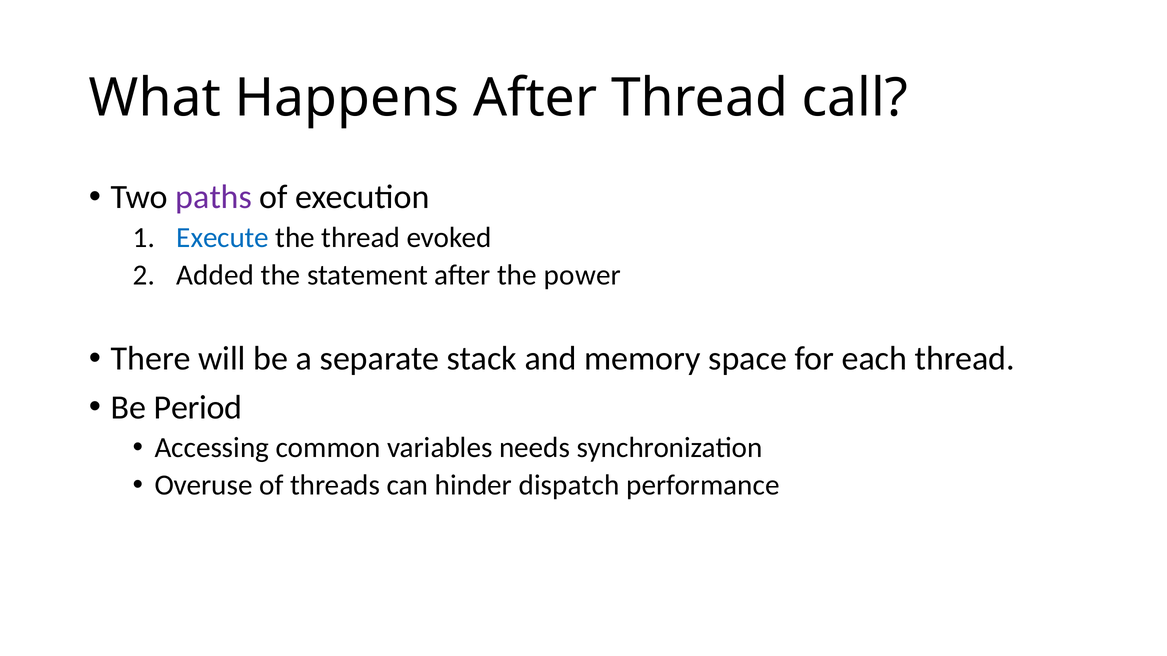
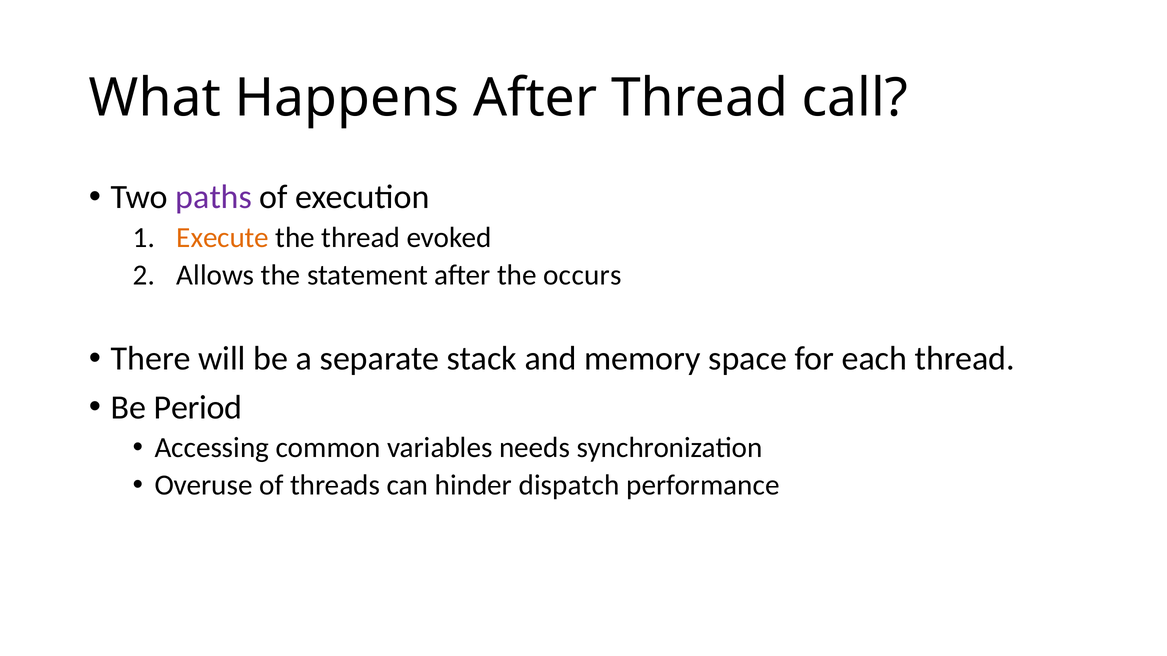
Execute colour: blue -> orange (223, 238)
Added: Added -> Allows (215, 275)
power: power -> occurs (582, 275)
